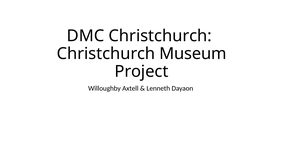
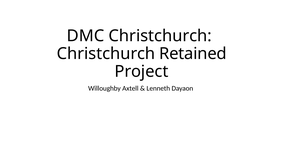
Museum: Museum -> Retained (193, 54)
